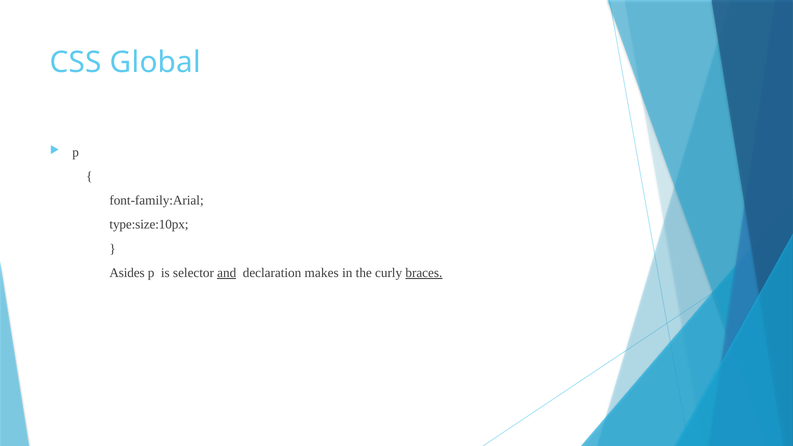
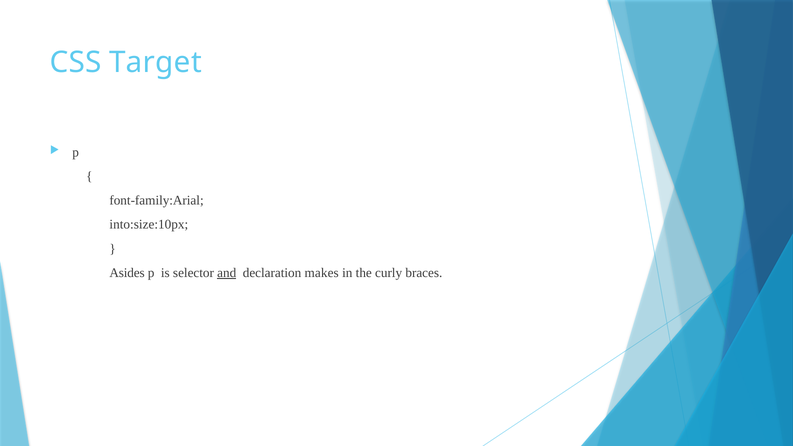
Global: Global -> Target (155, 63)
type:size:10px: type:size:10px -> into:size:10px (149, 225)
braces underline: present -> none (424, 273)
